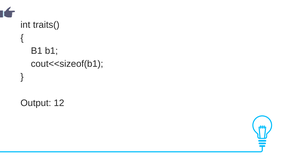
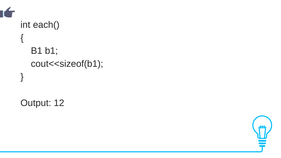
traits(: traits( -> each( (46, 25)
